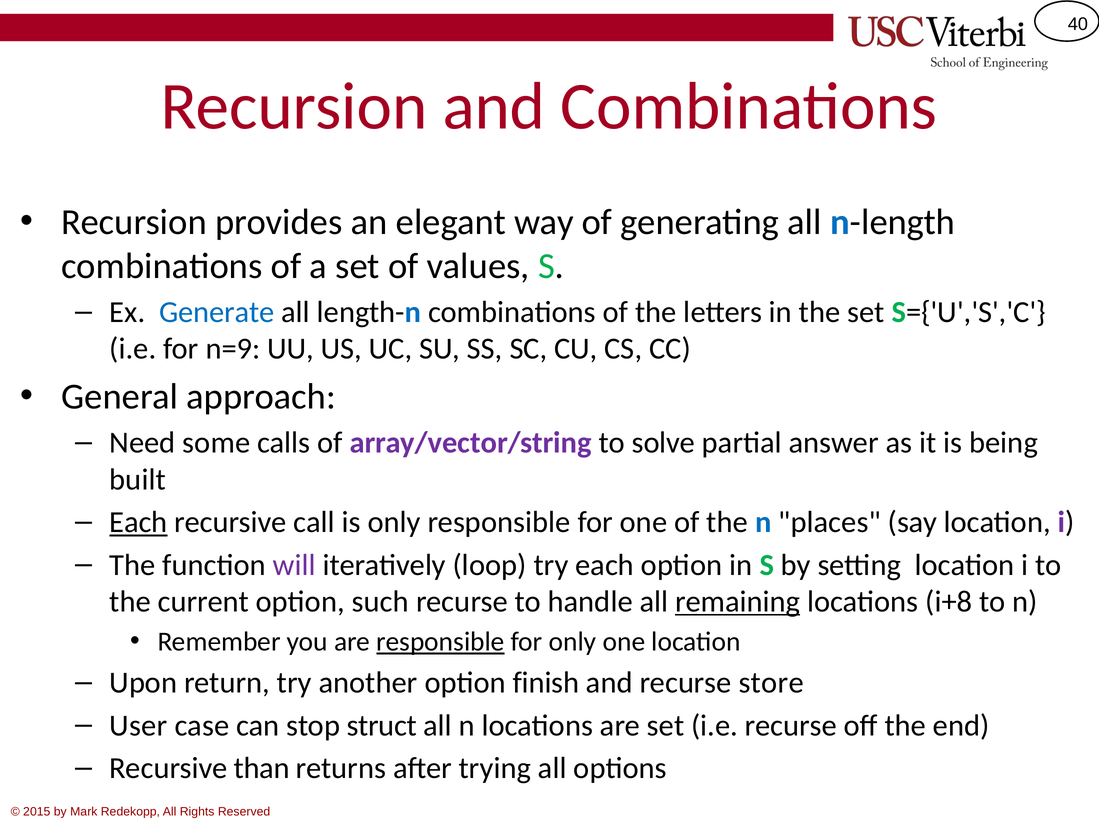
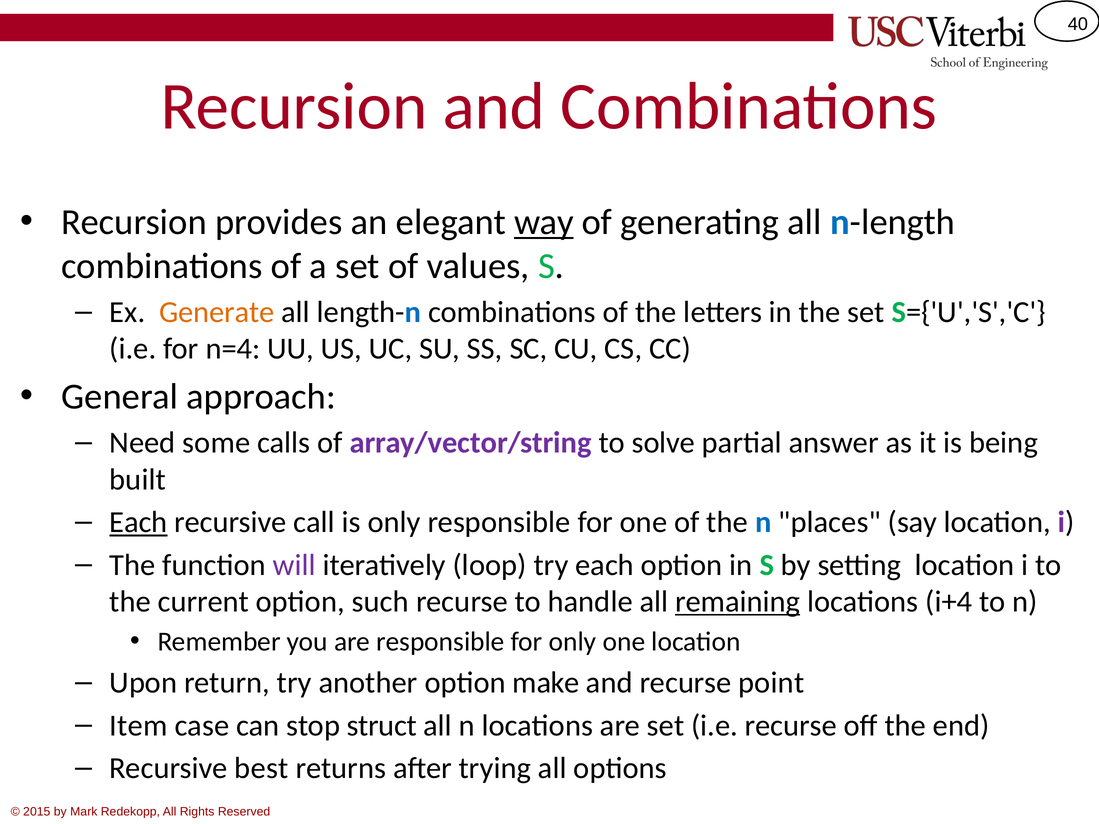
way underline: none -> present (544, 222)
Generate colour: blue -> orange (217, 312)
n=9: n=9 -> n=4 (233, 349)
i+8: i+8 -> i+4 (949, 602)
responsible underline: present -> none (440, 642)
finish: finish -> make (546, 683)
store: store -> point (771, 683)
User: User -> Item (139, 726)
than: than -> best (261, 768)
